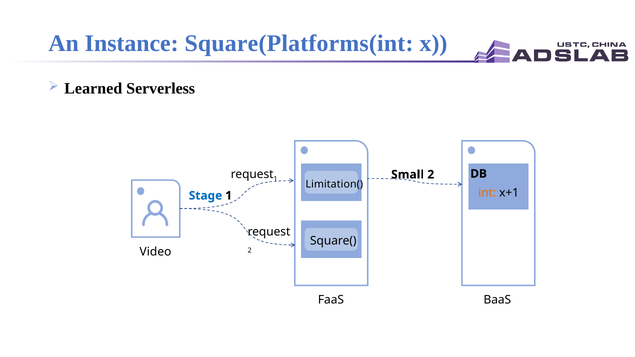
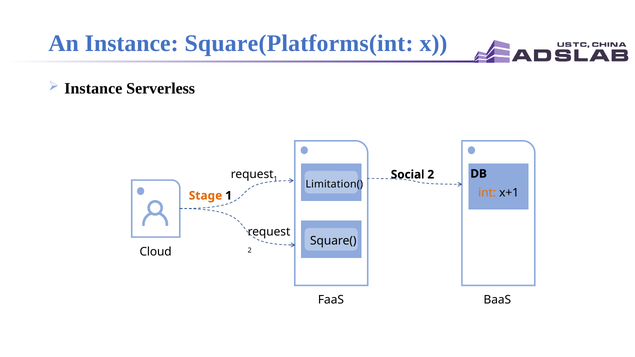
Learned: Learned -> Instance (93, 89)
Small: Small -> Social (408, 175)
Stage colour: blue -> orange (205, 196)
Video: Video -> Cloud (156, 252)
